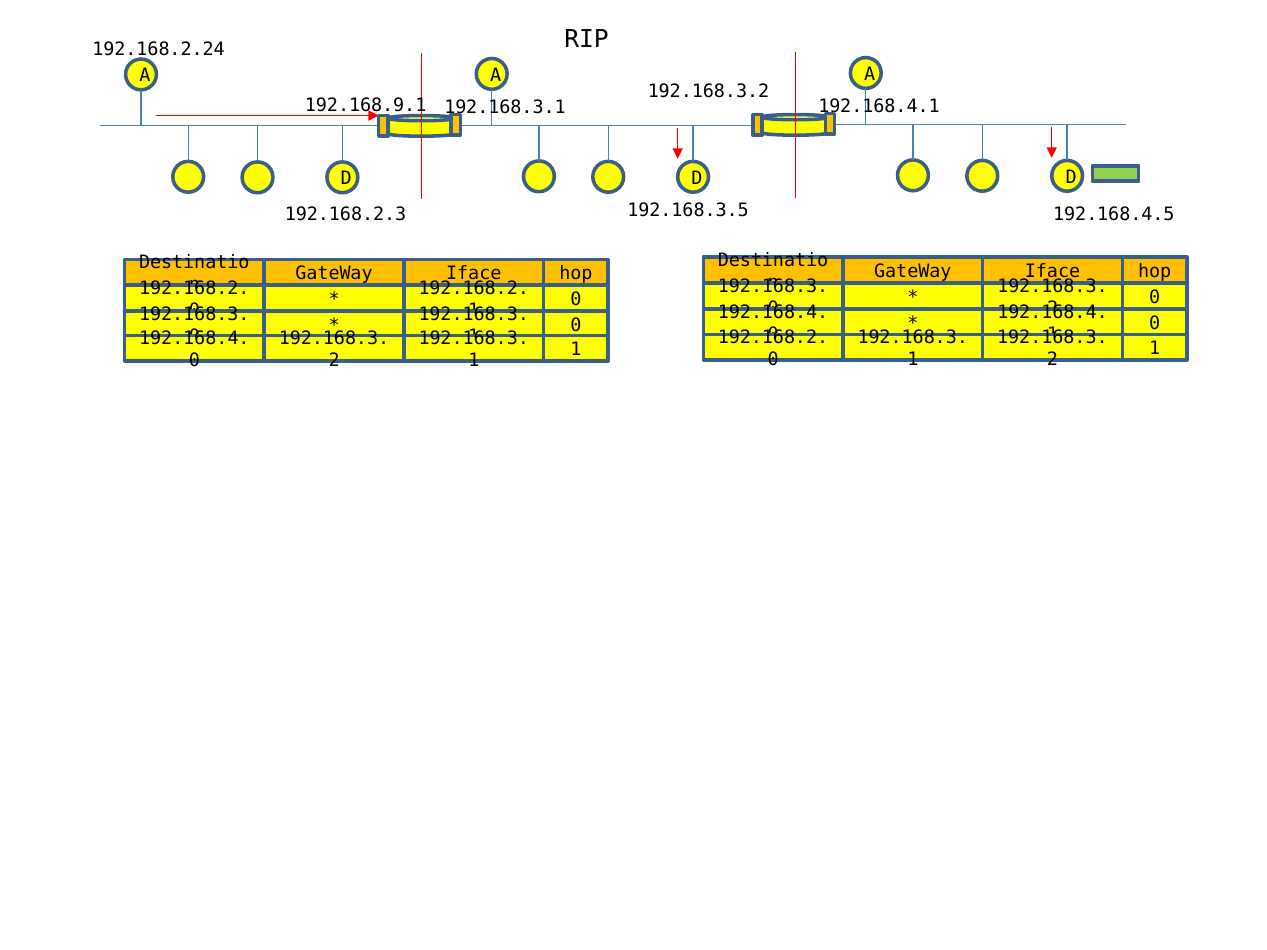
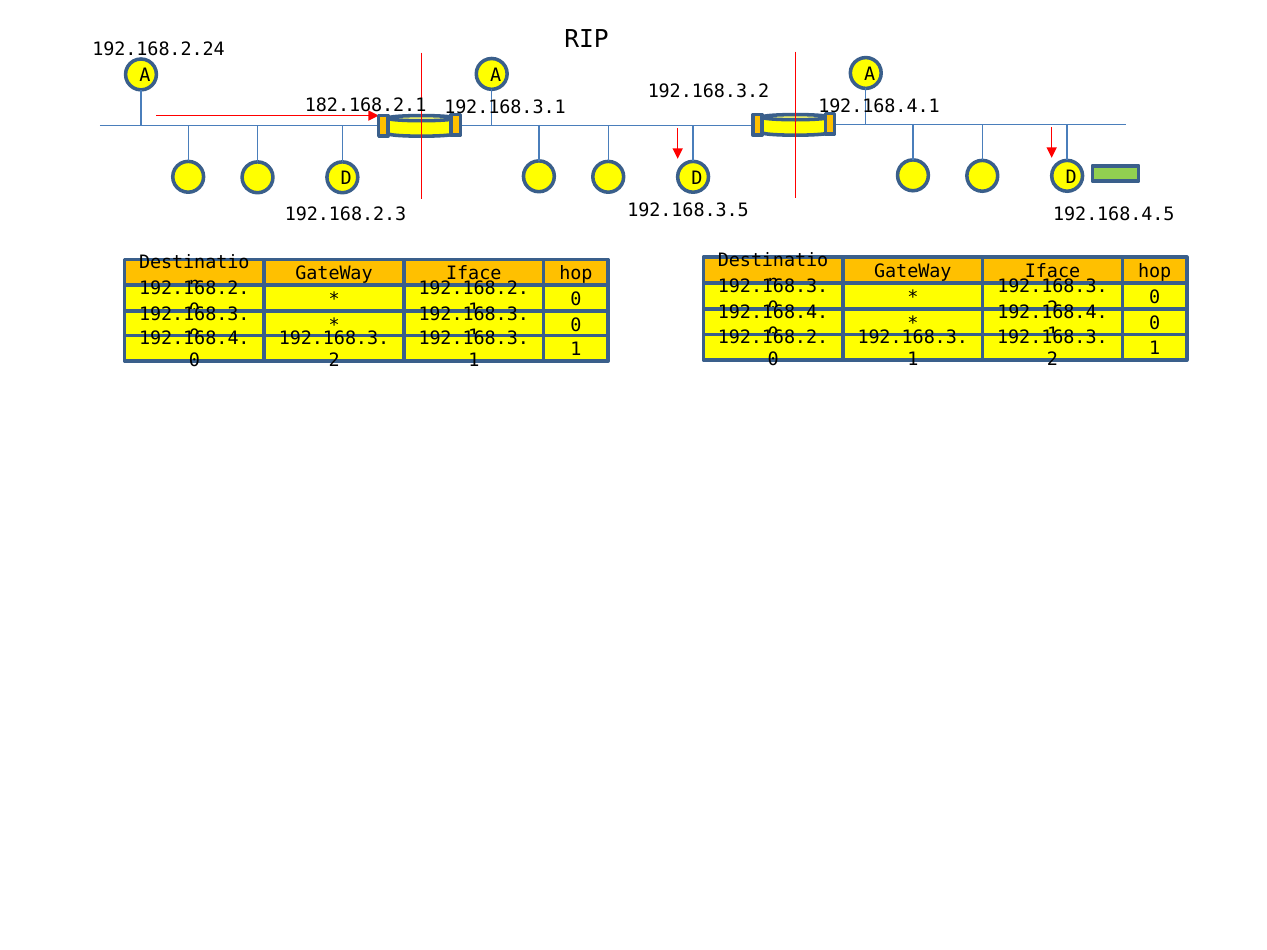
192.168.9.1: 192.168.9.1 -> 182.168.2.1 (366, 105)
